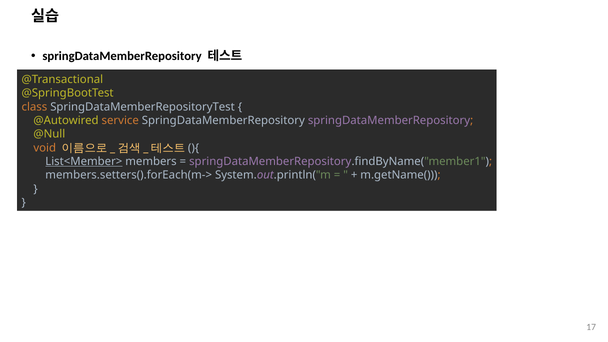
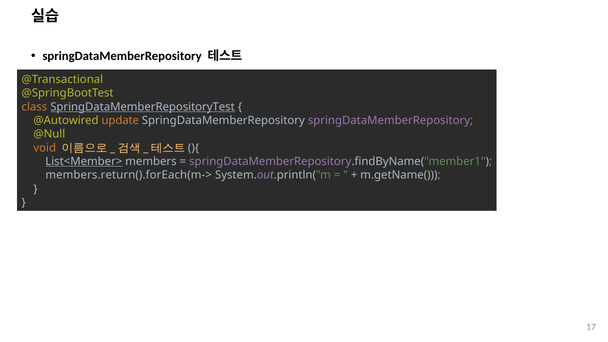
SpringDataMemberRepositoryTest underline: none -> present (143, 107)
service: service -> update (120, 120)
members.setters().forEach(m->: members.setters().forEach(m-> -> members.return().forEach(m-> (129, 175)
